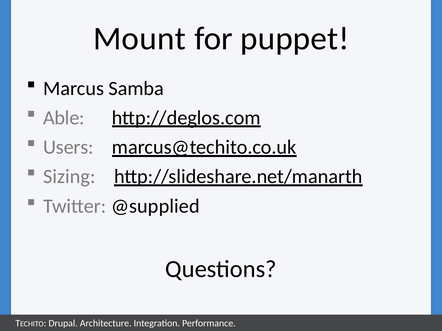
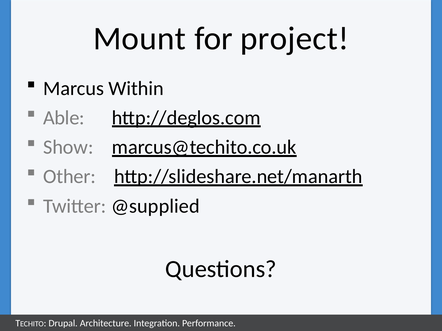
puppet: puppet -> project (295, 39)
Samba: Samba -> Within (136, 88)
Users: Users -> Show (68, 147)
Sizing: Sizing -> Other (69, 177)
